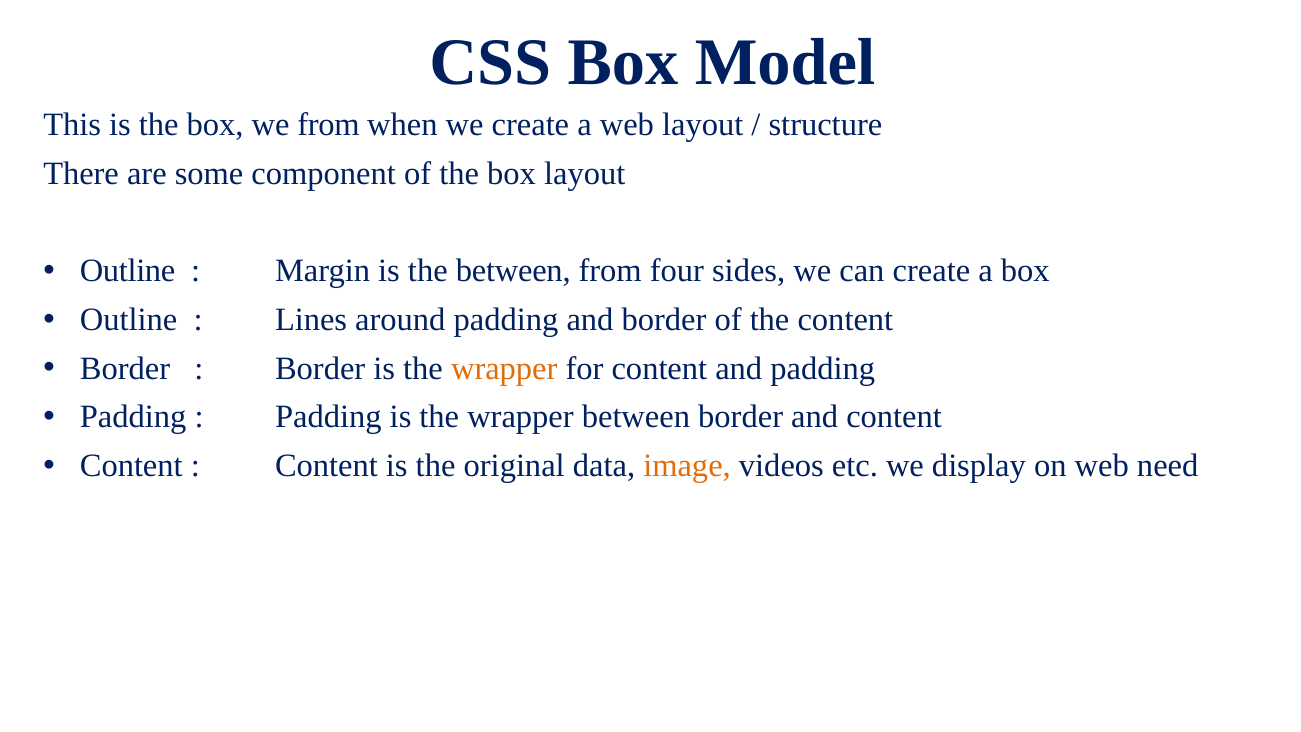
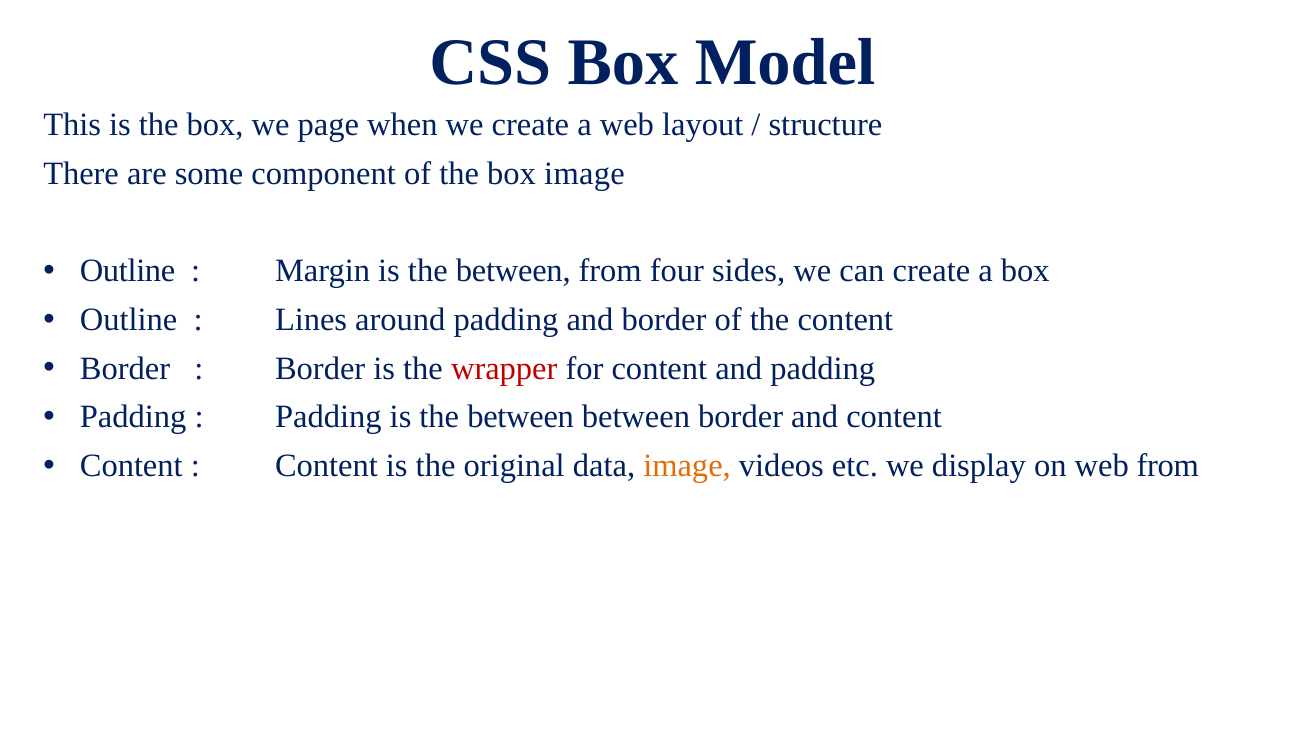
we from: from -> page (328, 125)
box layout: layout -> image (585, 174)
wrapper colour: orange -> red (504, 368)
Padding is the wrapper: wrapper -> between (521, 417)
web need: need -> from (1168, 466)
